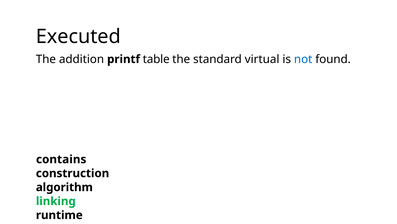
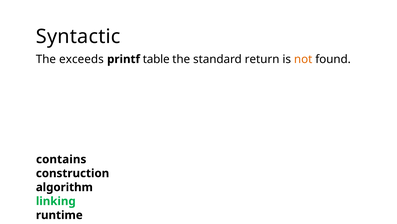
Executed: Executed -> Syntactic (78, 37)
addition: addition -> exceeds (81, 59)
virtual: virtual -> return (262, 59)
not colour: blue -> orange (303, 59)
